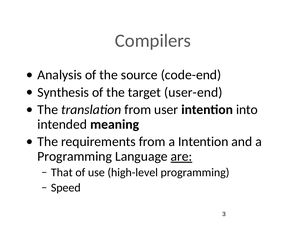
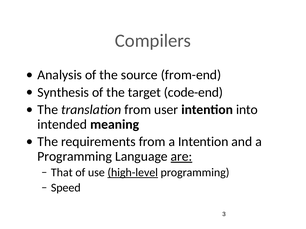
code-end: code-end -> from-end (191, 75)
user-end: user-end -> code-end (193, 93)
high-level underline: none -> present (133, 173)
